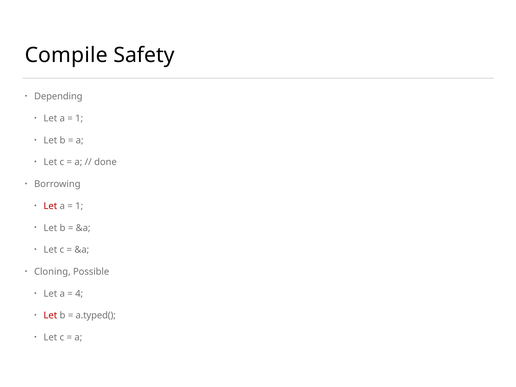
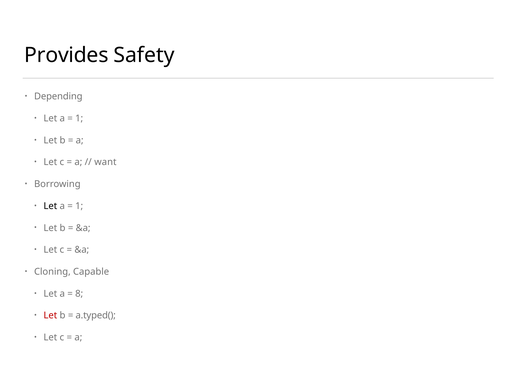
Compile: Compile -> Provides (66, 55)
done: done -> want (105, 162)
Let colour: red -> black (50, 206)
Possible: Possible -> Capable (91, 272)
4: 4 -> 8 (79, 294)
